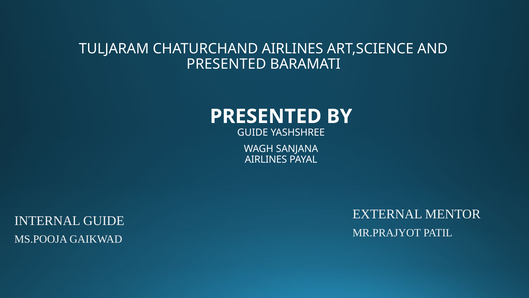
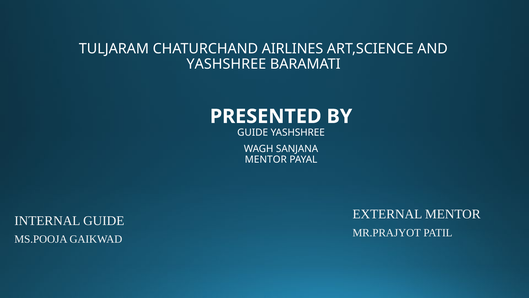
PRESENTED: PRESENTED -> YASHSHREE (226, 64)
AIRLINES: AIRLINES -> MENTOR (266, 159)
